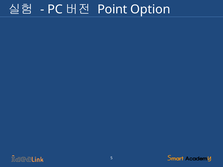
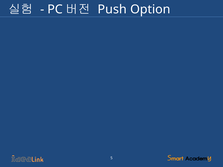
Point: Point -> Push (112, 9)
